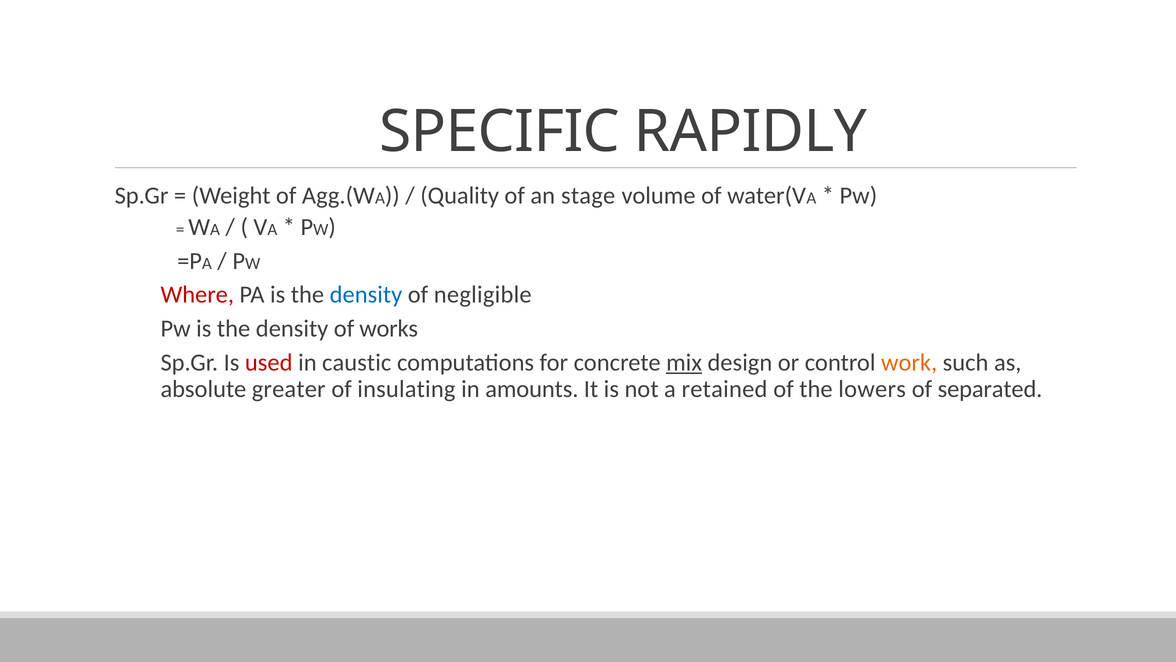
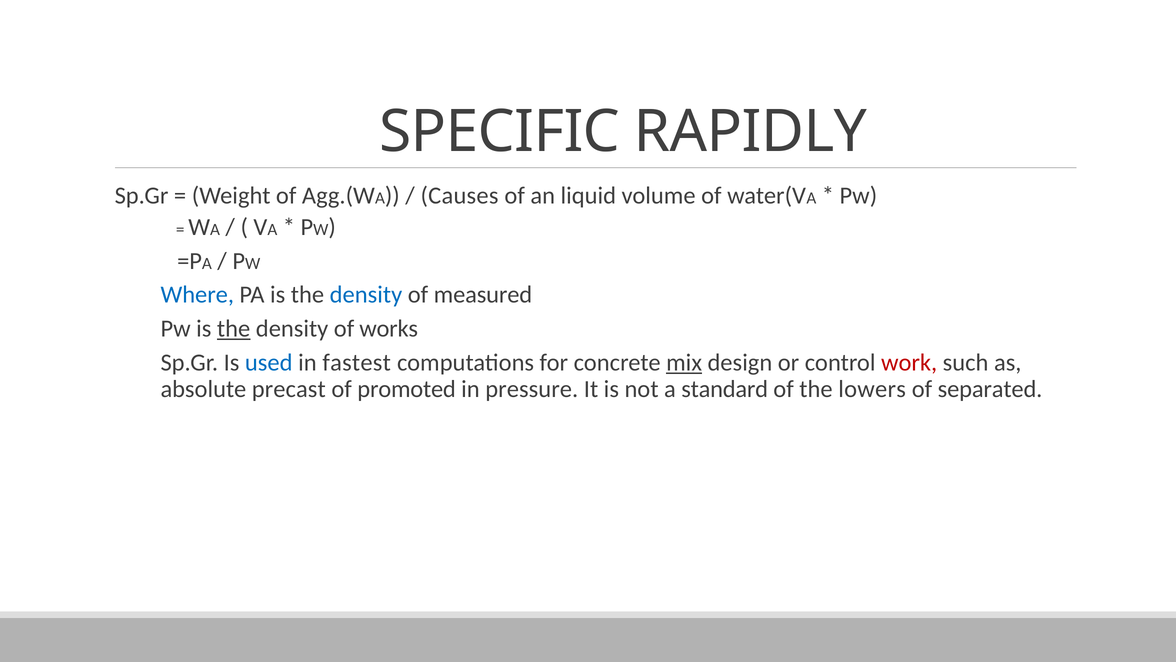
Quality: Quality -> Causes (460, 196)
stage: stage -> liquid (588, 196)
Where colour: red -> blue (197, 295)
negligible: negligible -> measured (483, 295)
the underline: none -> present (234, 328)
used colour: red -> blue (269, 362)
caustic: caustic -> fastest (357, 362)
work colour: orange -> red (909, 362)
greater: greater -> precast (289, 389)
insulating: insulating -> promoted (407, 389)
amounts: amounts -> pressure (532, 389)
retained: retained -> standard (725, 389)
